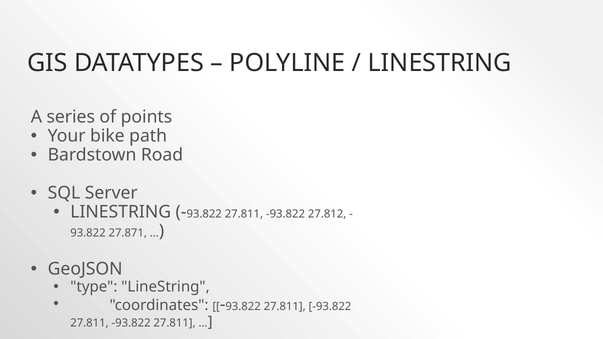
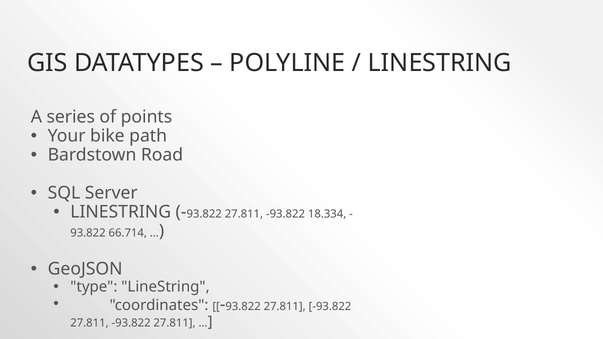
27.812: 27.812 -> 18.334 (327, 214)
27.871: 27.871 -> 66.714 (128, 233)
